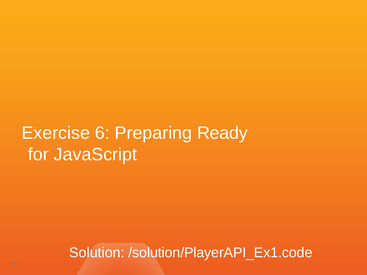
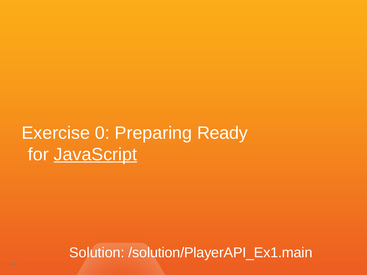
6: 6 -> 0 (102, 133)
JavaScript underline: none -> present (95, 155)
/solution/PlayerAPI_Ex1.code: /solution/PlayerAPI_Ex1.code -> /solution/PlayerAPI_Ex1.main (220, 253)
